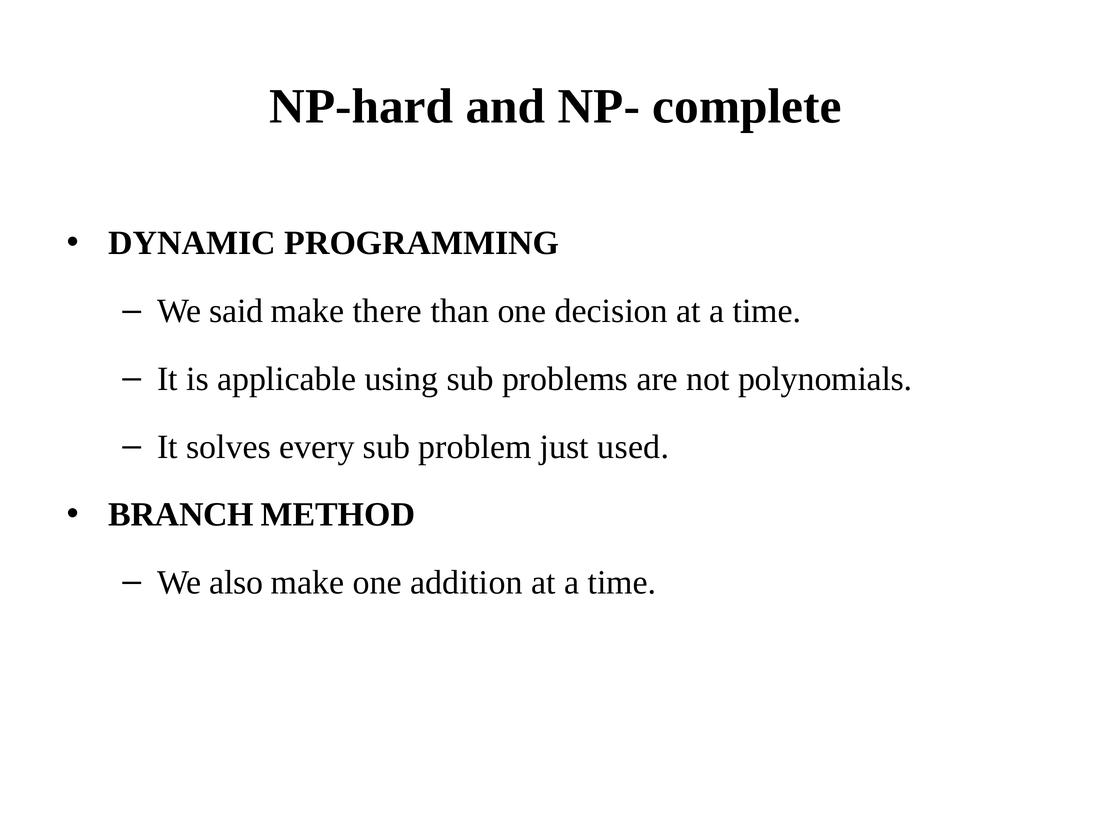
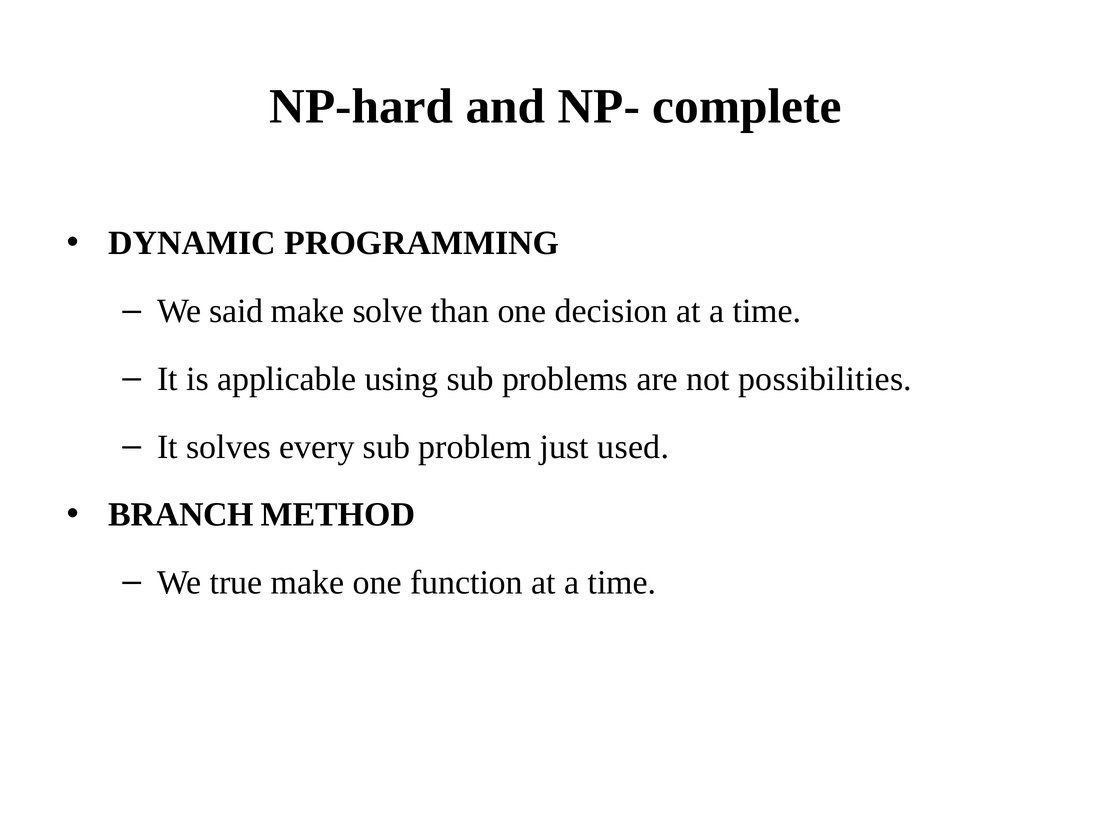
there: there -> solve (388, 311)
polynomials: polynomials -> possibilities (825, 379)
also: also -> true (236, 583)
addition: addition -> function (466, 583)
